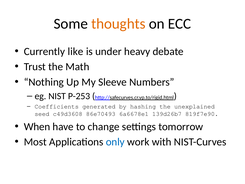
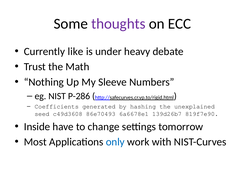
thoughts colour: orange -> purple (118, 24)
P-253: P-253 -> P-286 (79, 96)
When: When -> Inside (37, 126)
